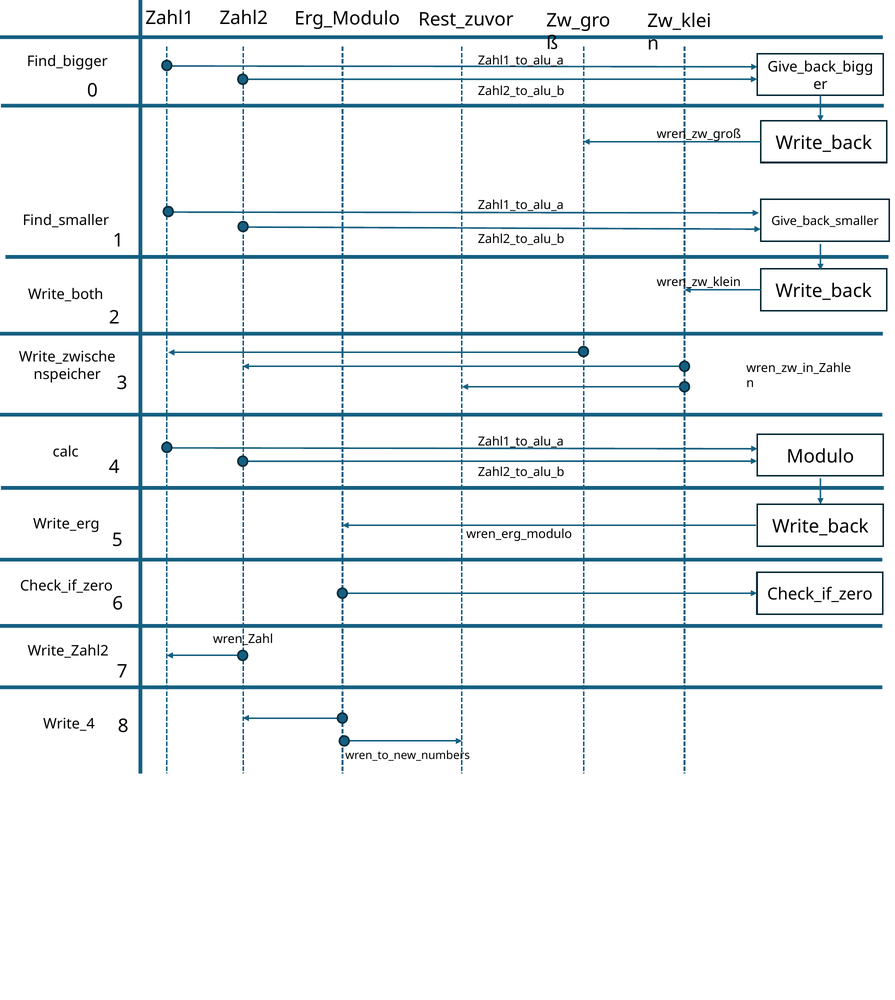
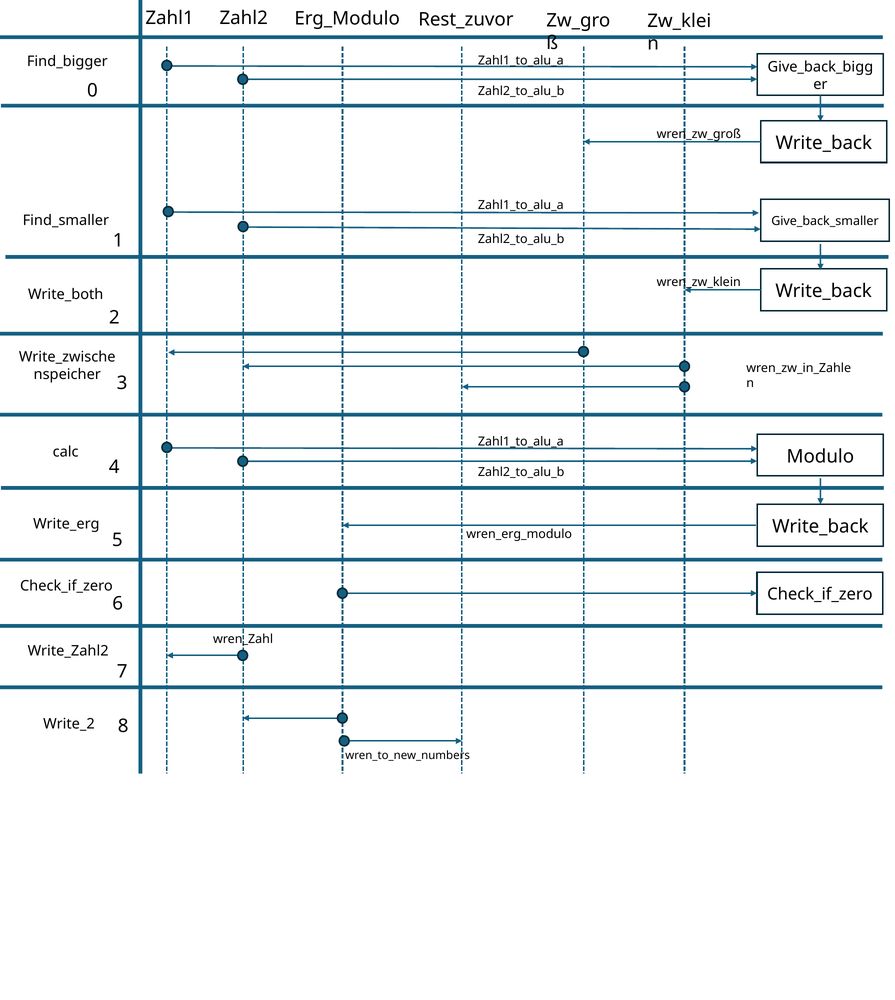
Write_4: Write_4 -> Write_2 (69, 724)
